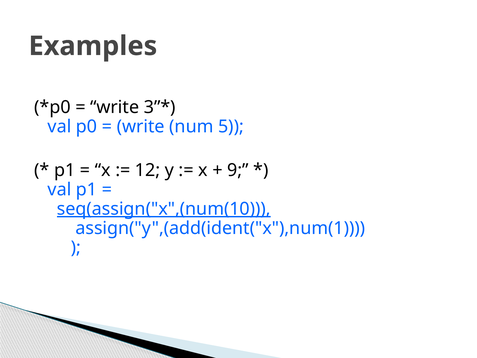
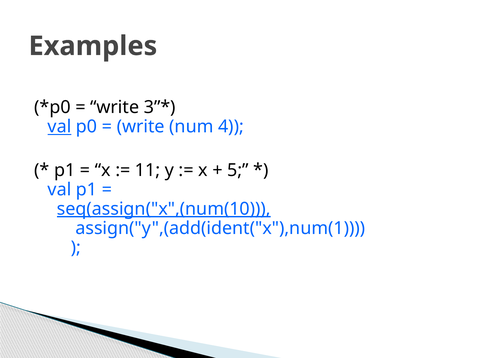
val underline: none -> present (59, 127)
5: 5 -> 4 (231, 127)
12: 12 -> 11 (148, 170)
9: 9 -> 5 (238, 170)
